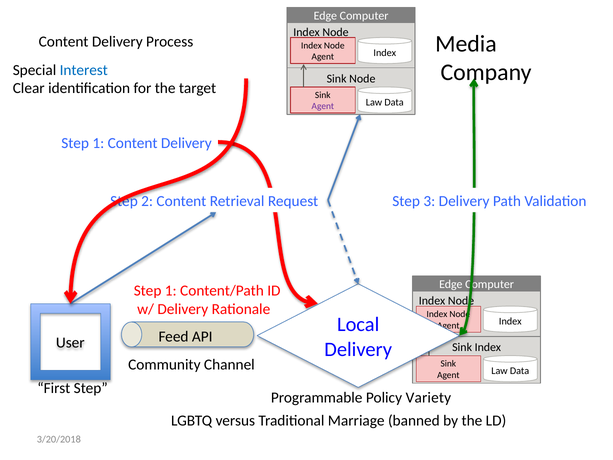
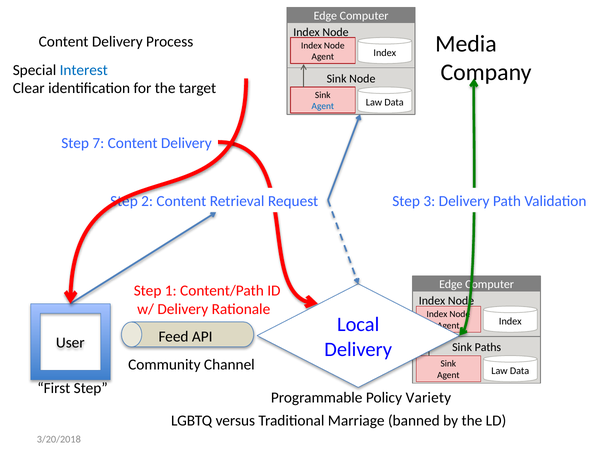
Agent colour: purple -> blue (323, 106)
1: 1 -> 7 (98, 143)
Index: Index -> Paths (488, 347)
